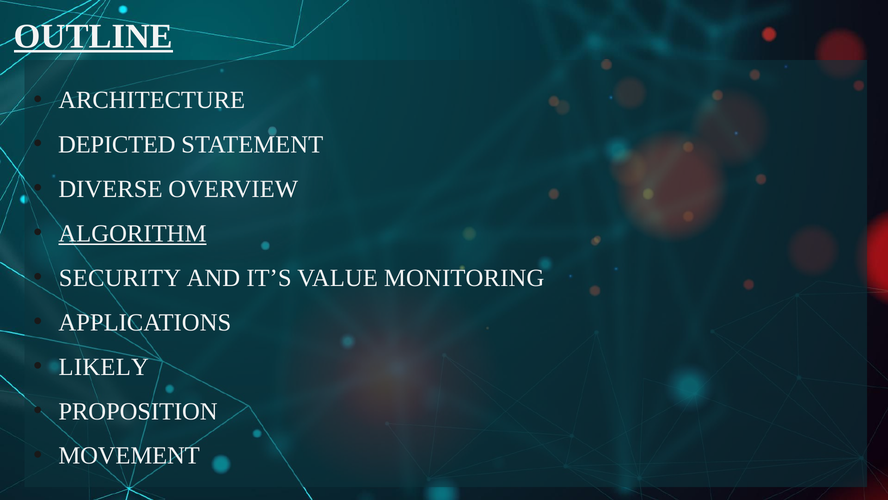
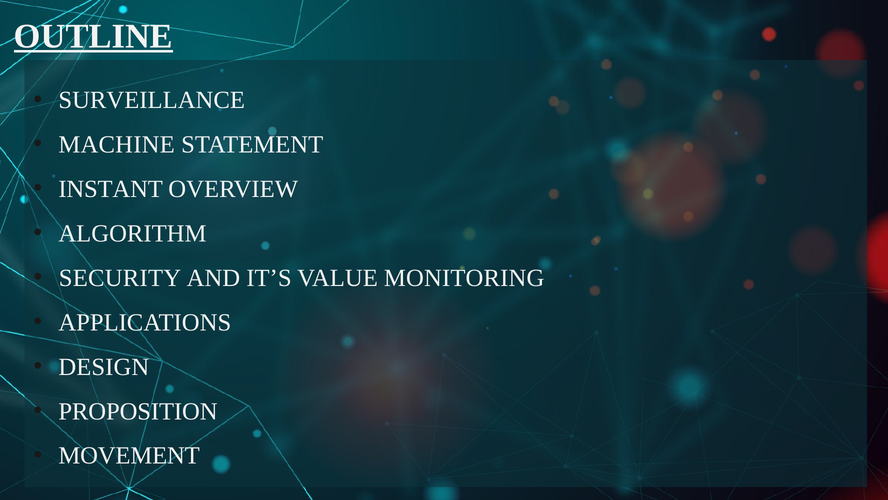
ARCHITECTURE: ARCHITECTURE -> SURVEILLANCE (152, 100)
DEPICTED: DEPICTED -> MACHINE (117, 145)
DIVERSE: DIVERSE -> INSTANT (111, 189)
ALGORITHM underline: present -> none (132, 233)
LIKELY: LIKELY -> DESIGN (104, 367)
